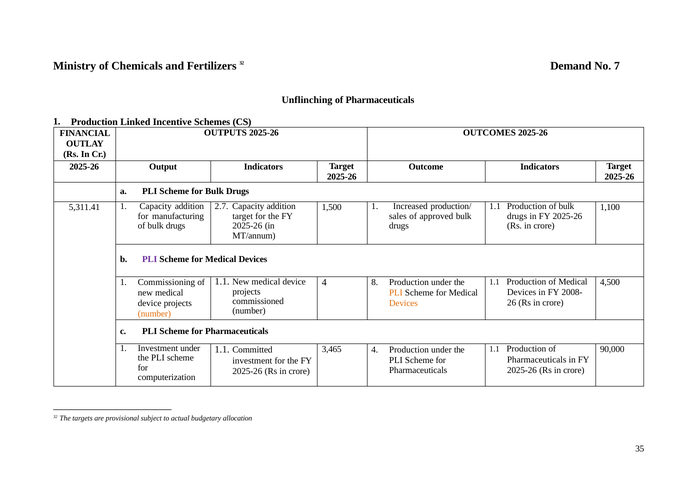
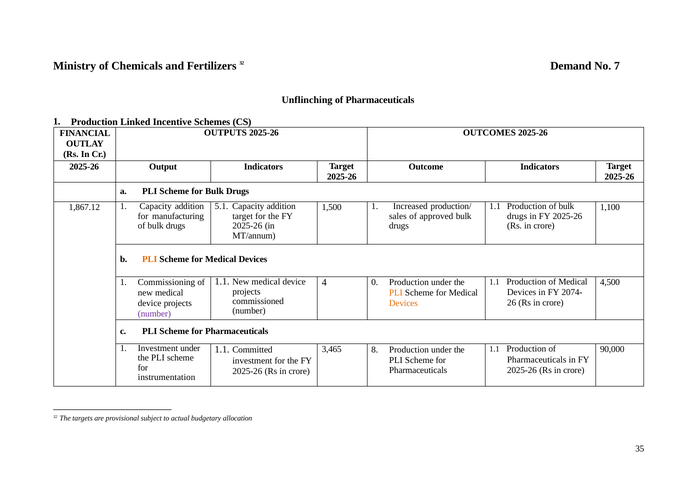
2.7: 2.7 -> 5.1 (222, 206)
5,311.41: 5,311.41 -> 1,867.12 (84, 207)
PLI colour: purple -> orange (150, 259)
8: 8 -> 0 (375, 282)
2008-: 2008- -> 2074- (572, 292)
number colour: orange -> purple (154, 314)
3,465 4: 4 -> 8 (375, 350)
computerization: computerization -> instrumentation (167, 377)
